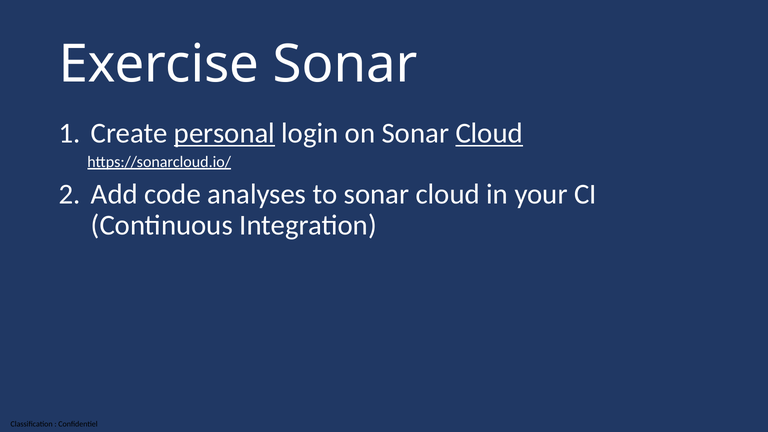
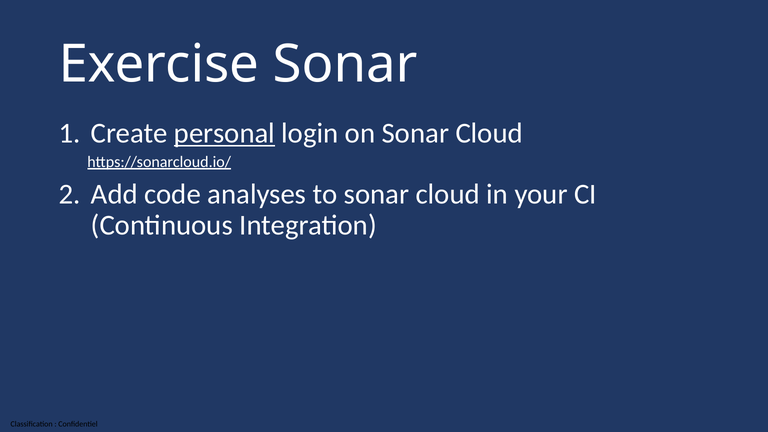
Cloud underline: present -> none (489, 133)
